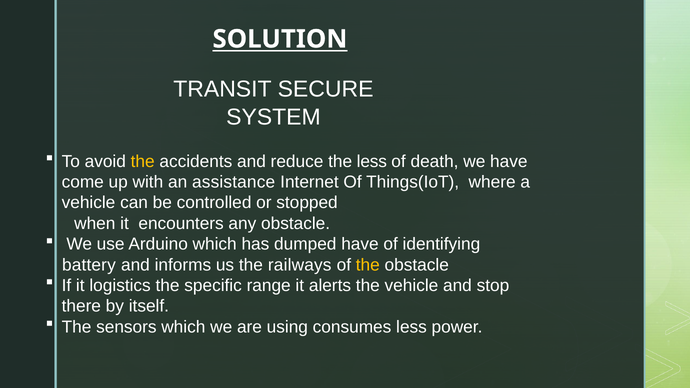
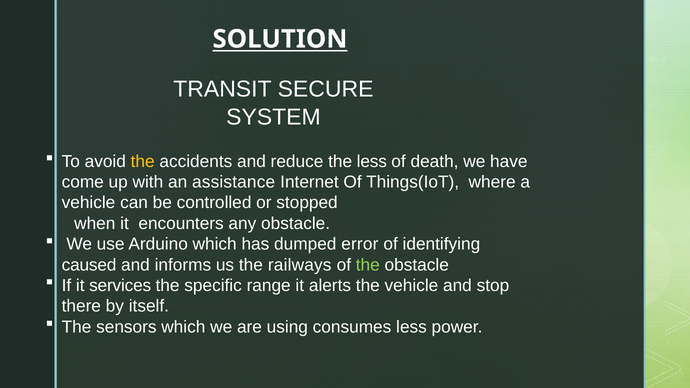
dumped have: have -> error (360, 244)
battery: battery -> caused (89, 265)
the colour: yellow -> light green (368, 265)
logistics: logistics -> services (120, 286)
